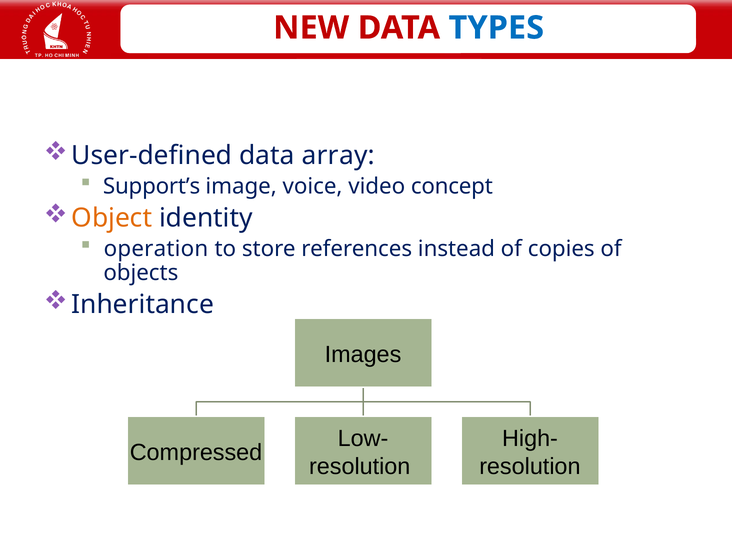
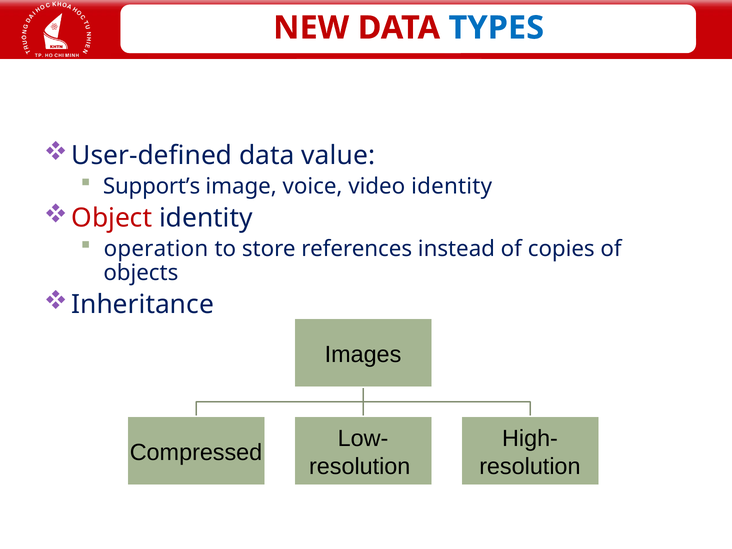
array: array -> value (338, 155)
video concept: concept -> identity (452, 186)
Object colour: orange -> red (112, 218)
